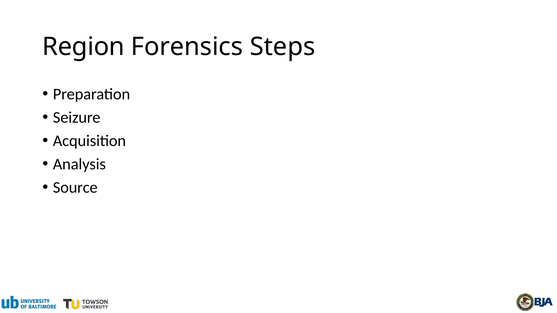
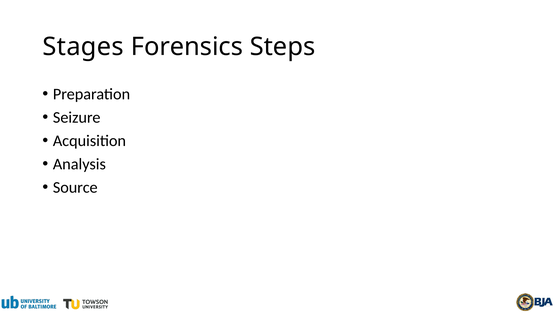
Region: Region -> Stages (83, 47)
